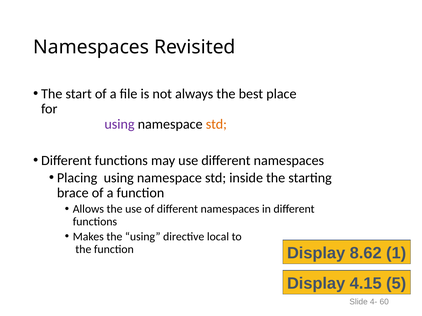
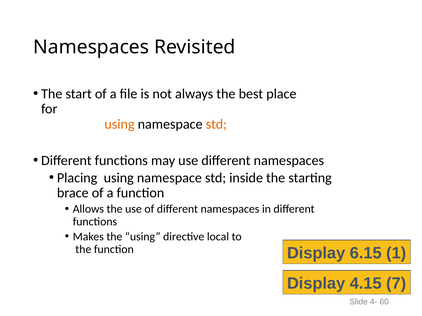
using colour: purple -> orange (119, 124)
8.62: 8.62 -> 6.15 (366, 253)
5: 5 -> 7 (396, 284)
